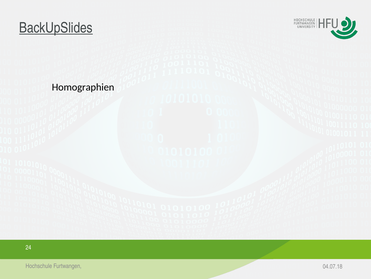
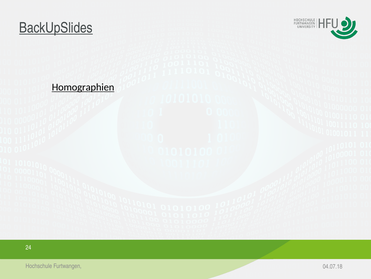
Homographien underline: none -> present (83, 87)
